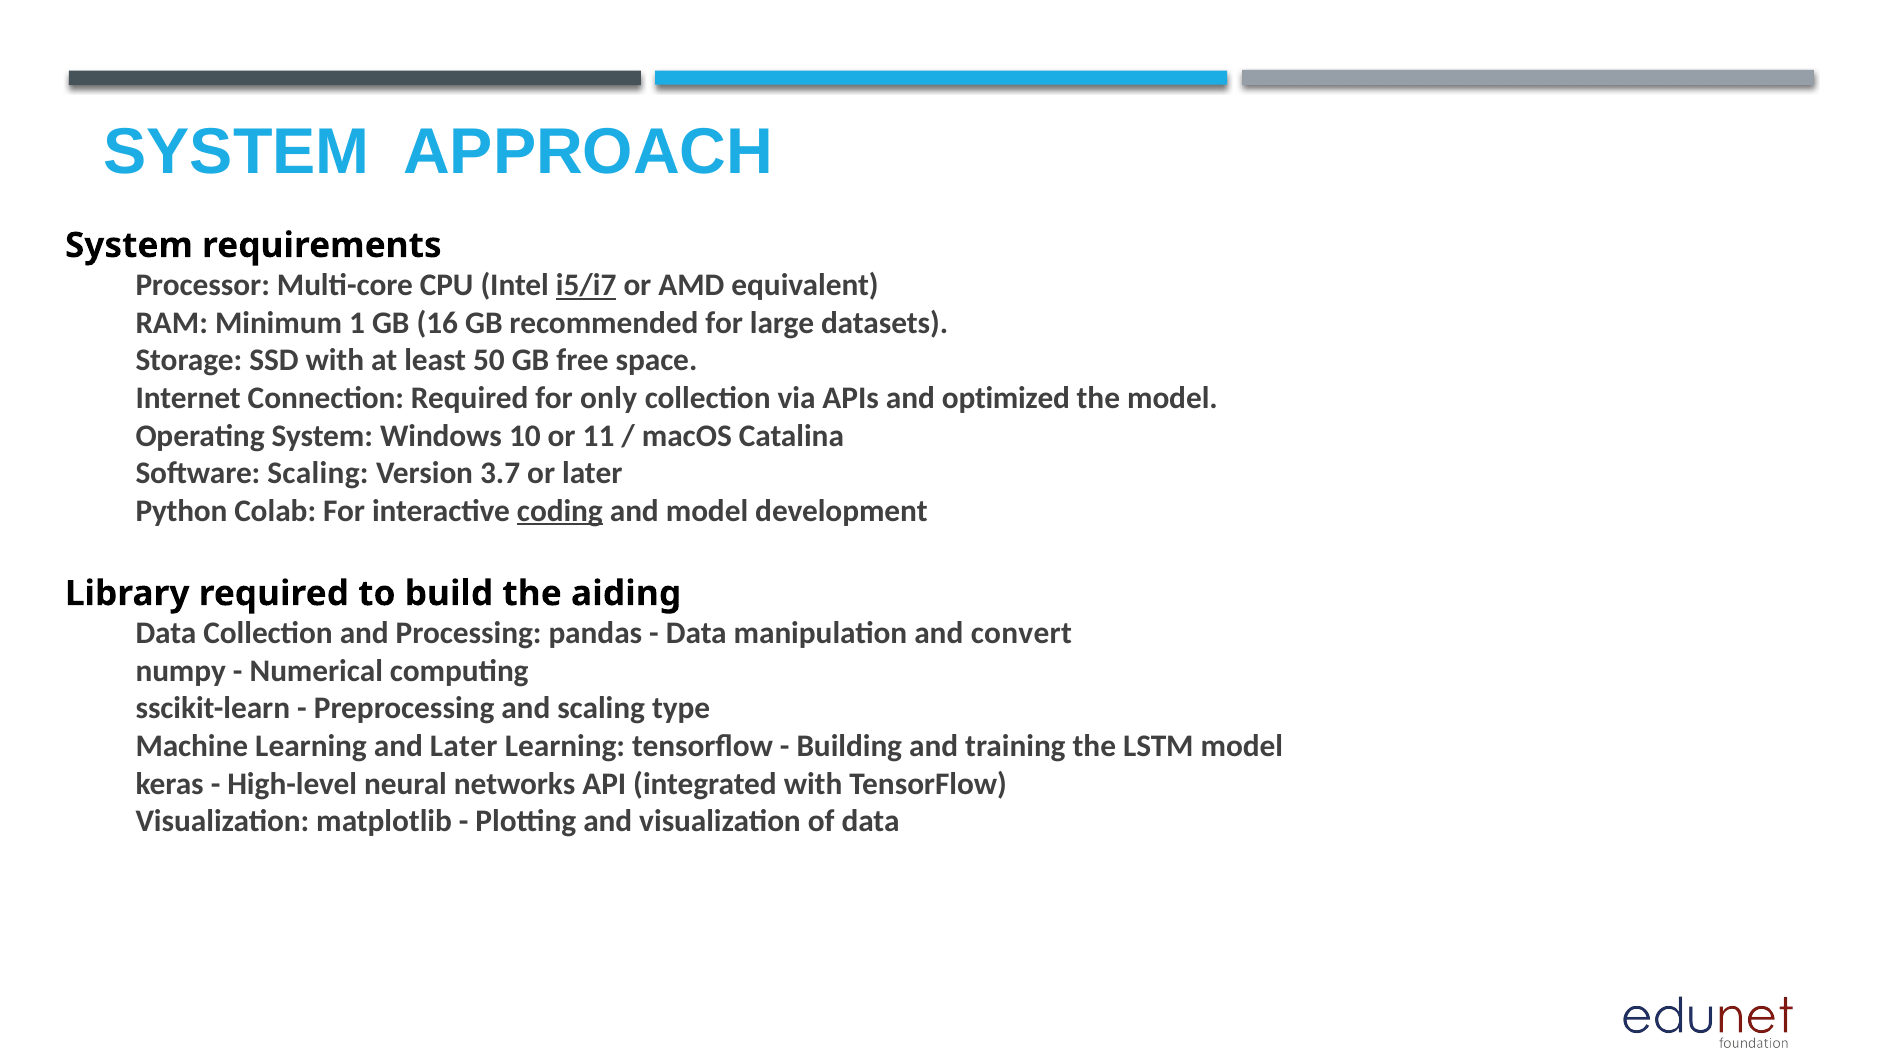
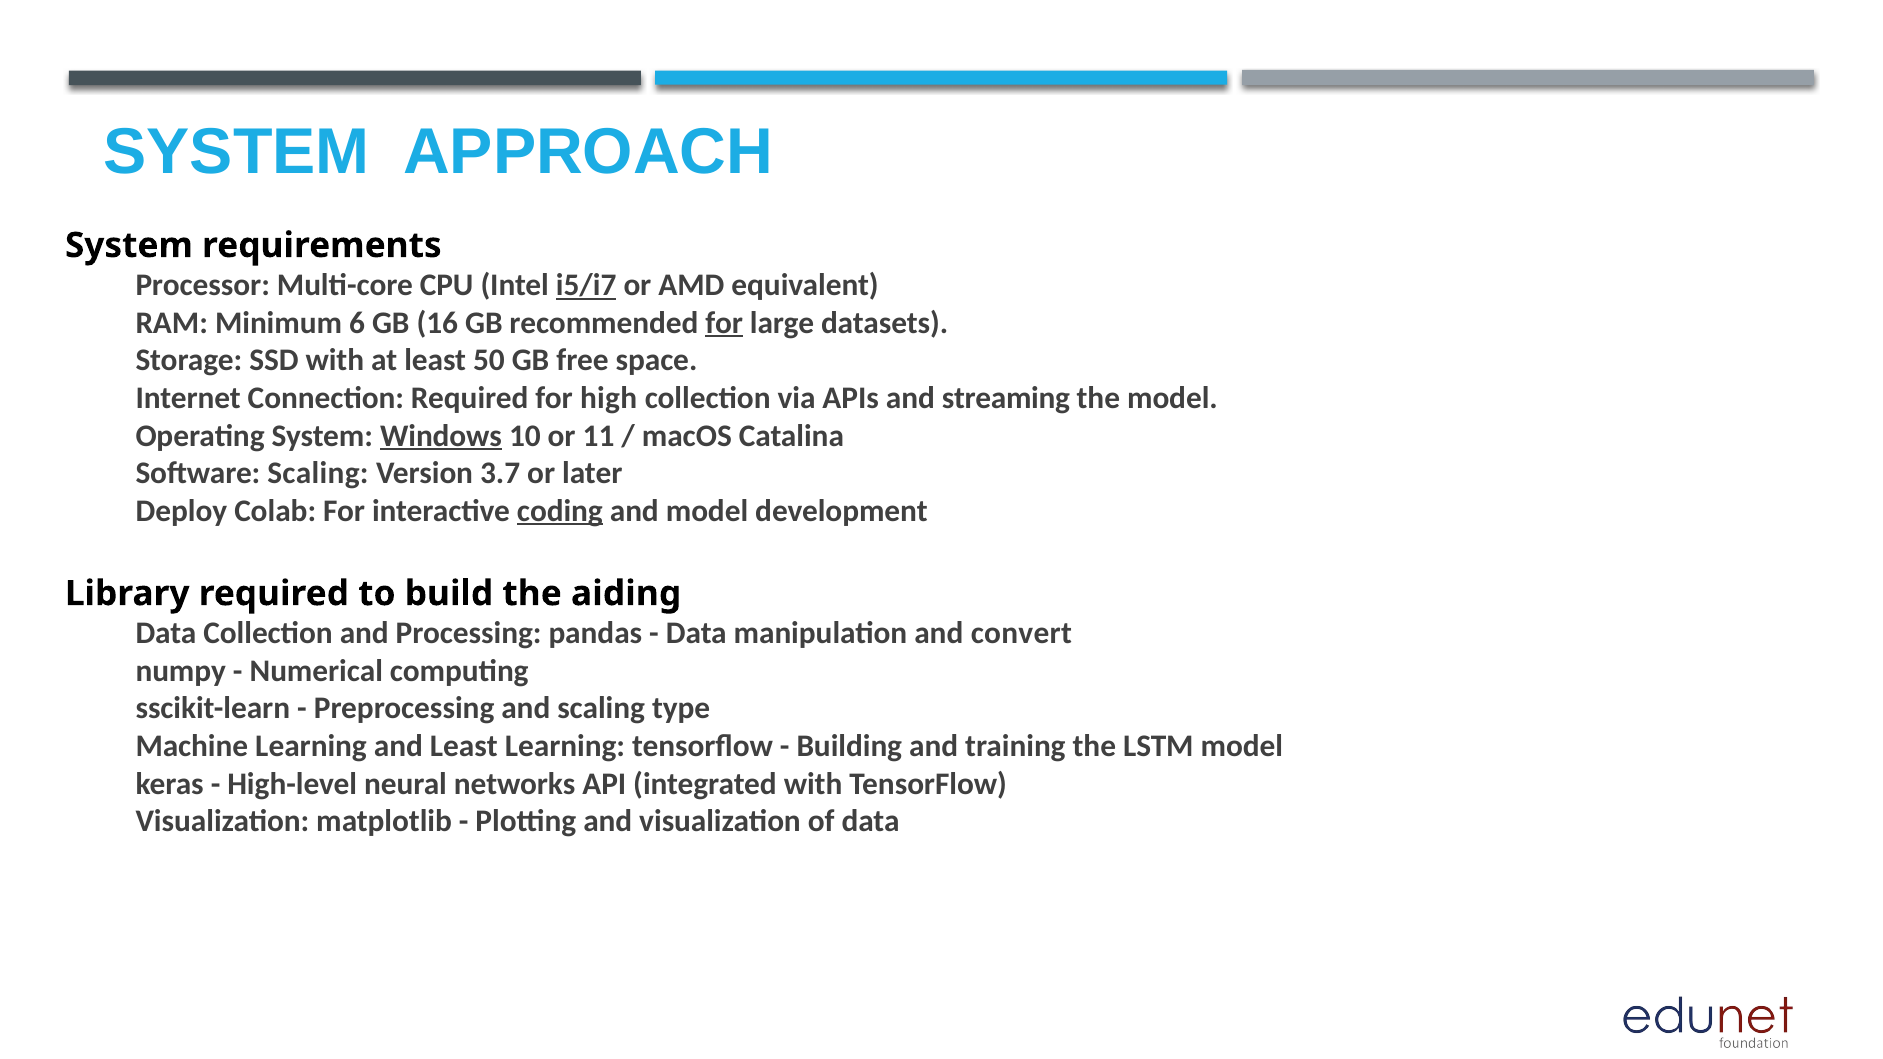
1: 1 -> 6 (357, 323)
for underline: none -> present (724, 323)
only: only -> high (609, 398)
optimized: optimized -> streaming (1006, 398)
Windows underline: none -> present (441, 436)
Python: Python -> Deploy (181, 511)
and Later: Later -> Least (464, 746)
